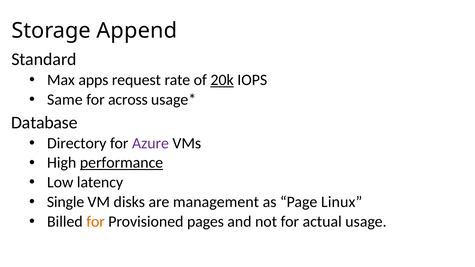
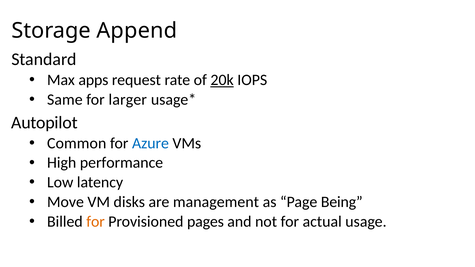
across: across -> larger (128, 100)
Database: Database -> Autopilot (44, 123)
Directory: Directory -> Common (77, 143)
Azure colour: purple -> blue (150, 143)
performance underline: present -> none (121, 163)
Single: Single -> Move (65, 202)
Linux: Linux -> Being (342, 202)
